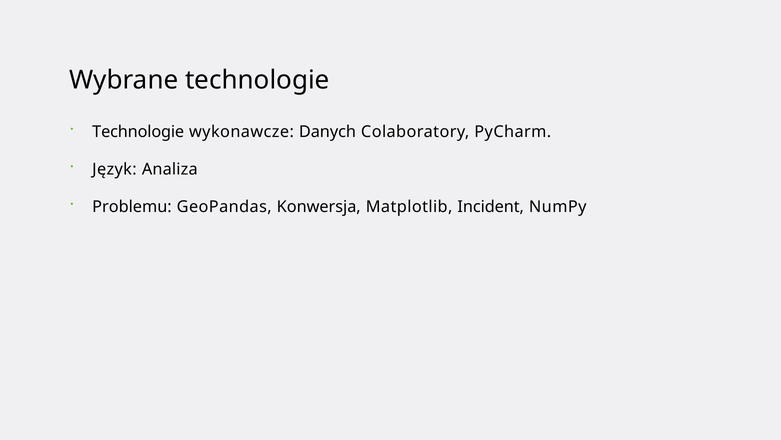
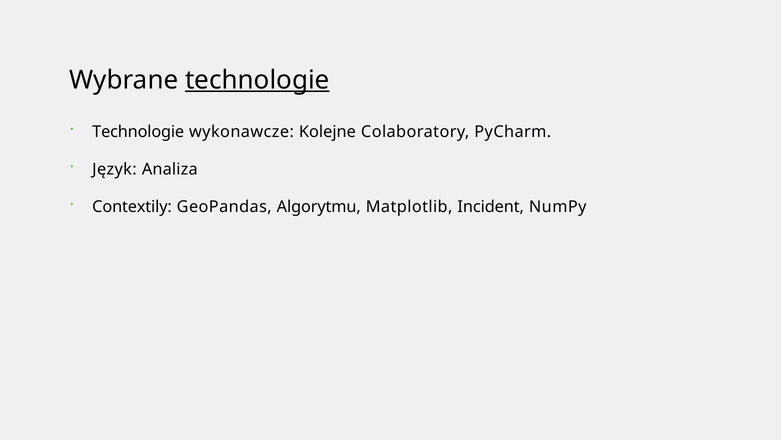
technologie underline: none -> present (257, 80)
Danych: Danych -> Kolejne (327, 132)
Problemu: Problemu -> Contextily (132, 207)
Konwersja: Konwersja -> Algorytmu (319, 207)
